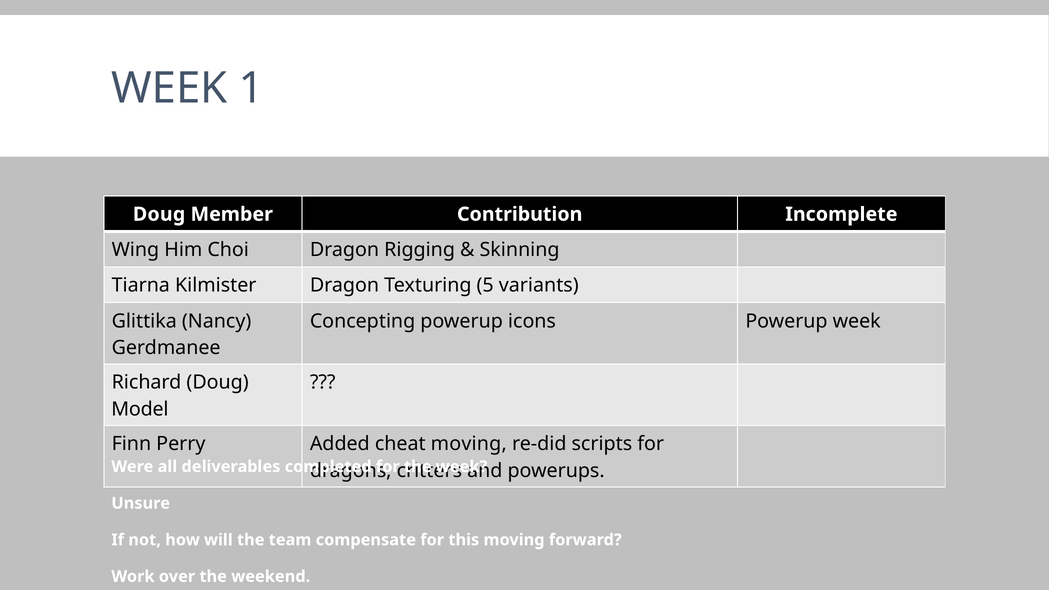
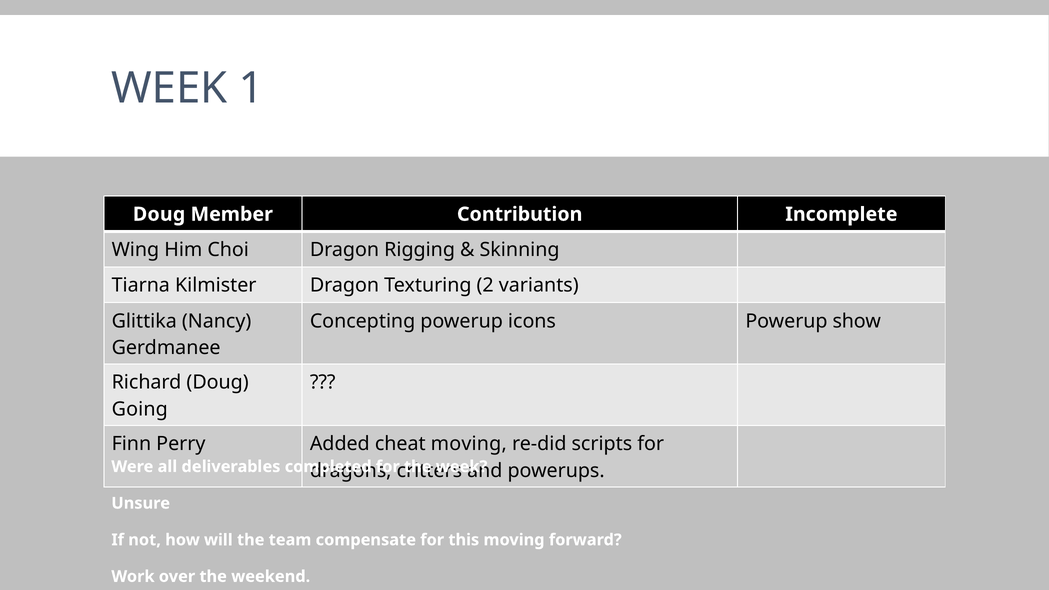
5: 5 -> 2 (485, 285)
Powerup week: week -> show (857, 321)
Model: Model -> Going (140, 409)
